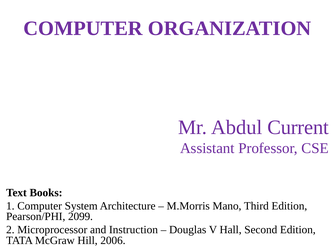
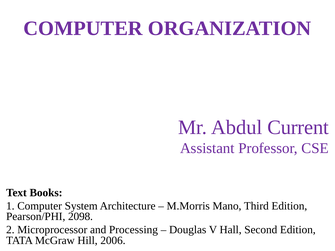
2099: 2099 -> 2098 (80, 217)
Instruction: Instruction -> Processing (133, 230)
